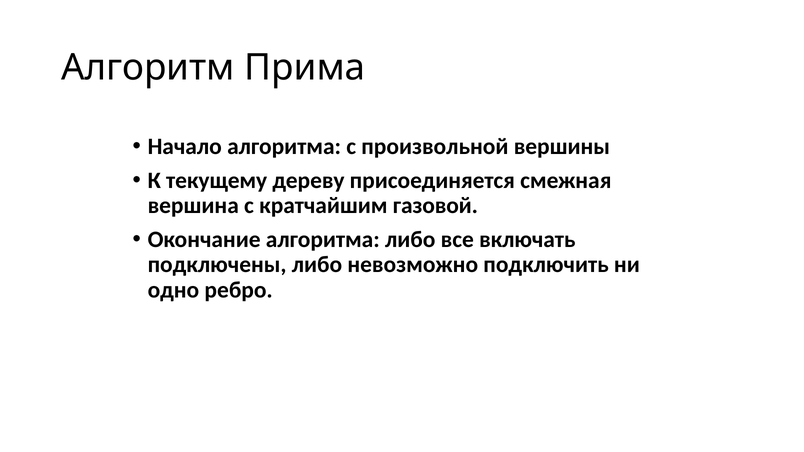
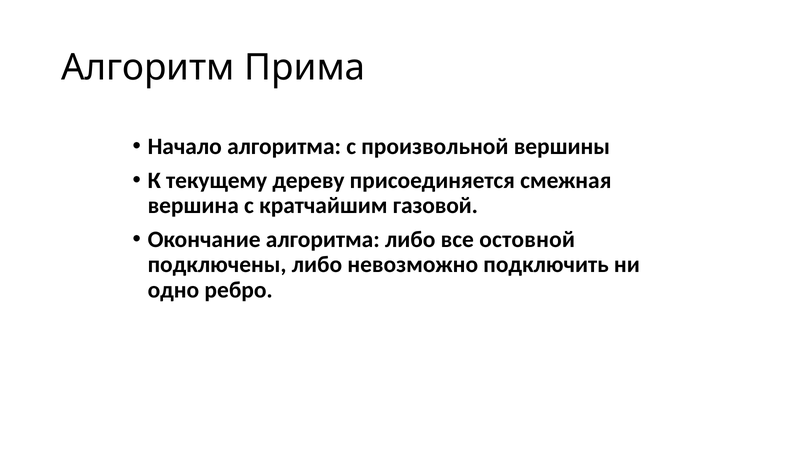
включать: включать -> остовной (527, 239)
